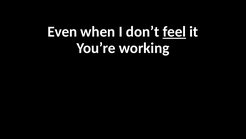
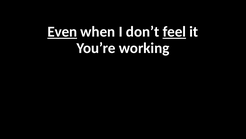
Even underline: none -> present (62, 32)
